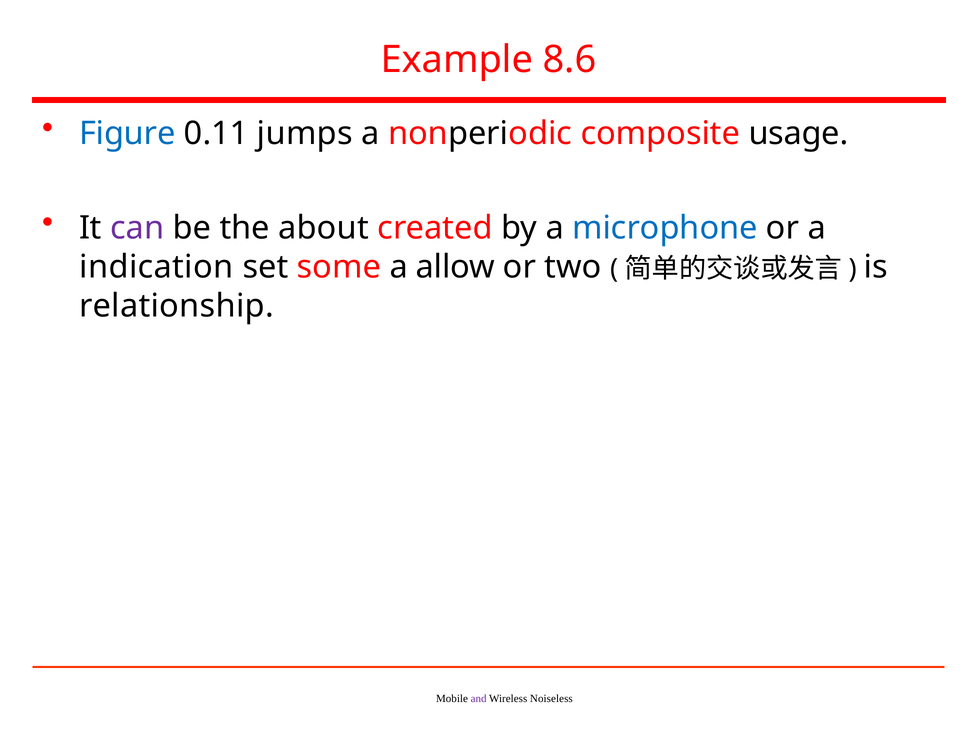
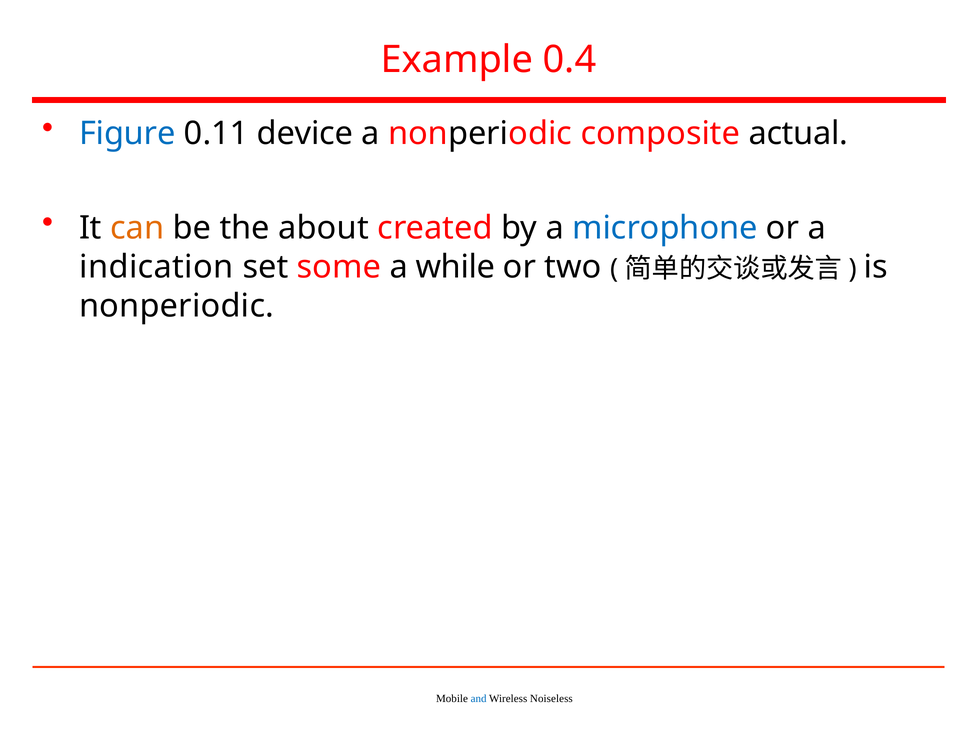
8.6: 8.6 -> 0.4 (570, 60)
jumps: jumps -> device (305, 134)
usage: usage -> actual (798, 134)
can colour: purple -> orange (137, 228)
allow: allow -> while (456, 267)
relationship: relationship -> nonperiodic (177, 306)
and colour: purple -> blue (479, 699)
